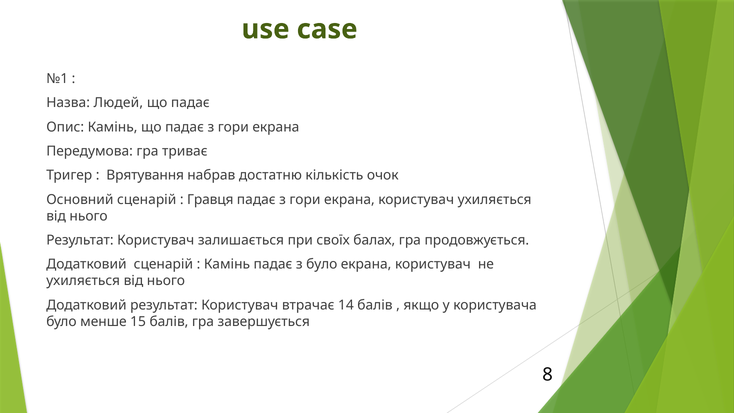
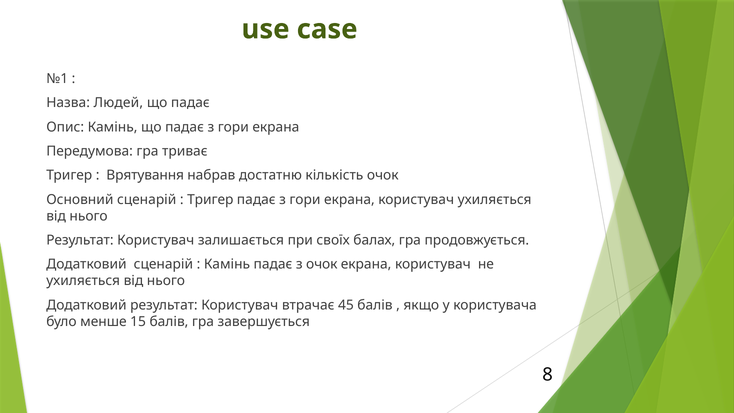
Гравця: Гравця -> Тригер (210, 199)
з було: було -> очок (322, 264)
14: 14 -> 45 (346, 305)
